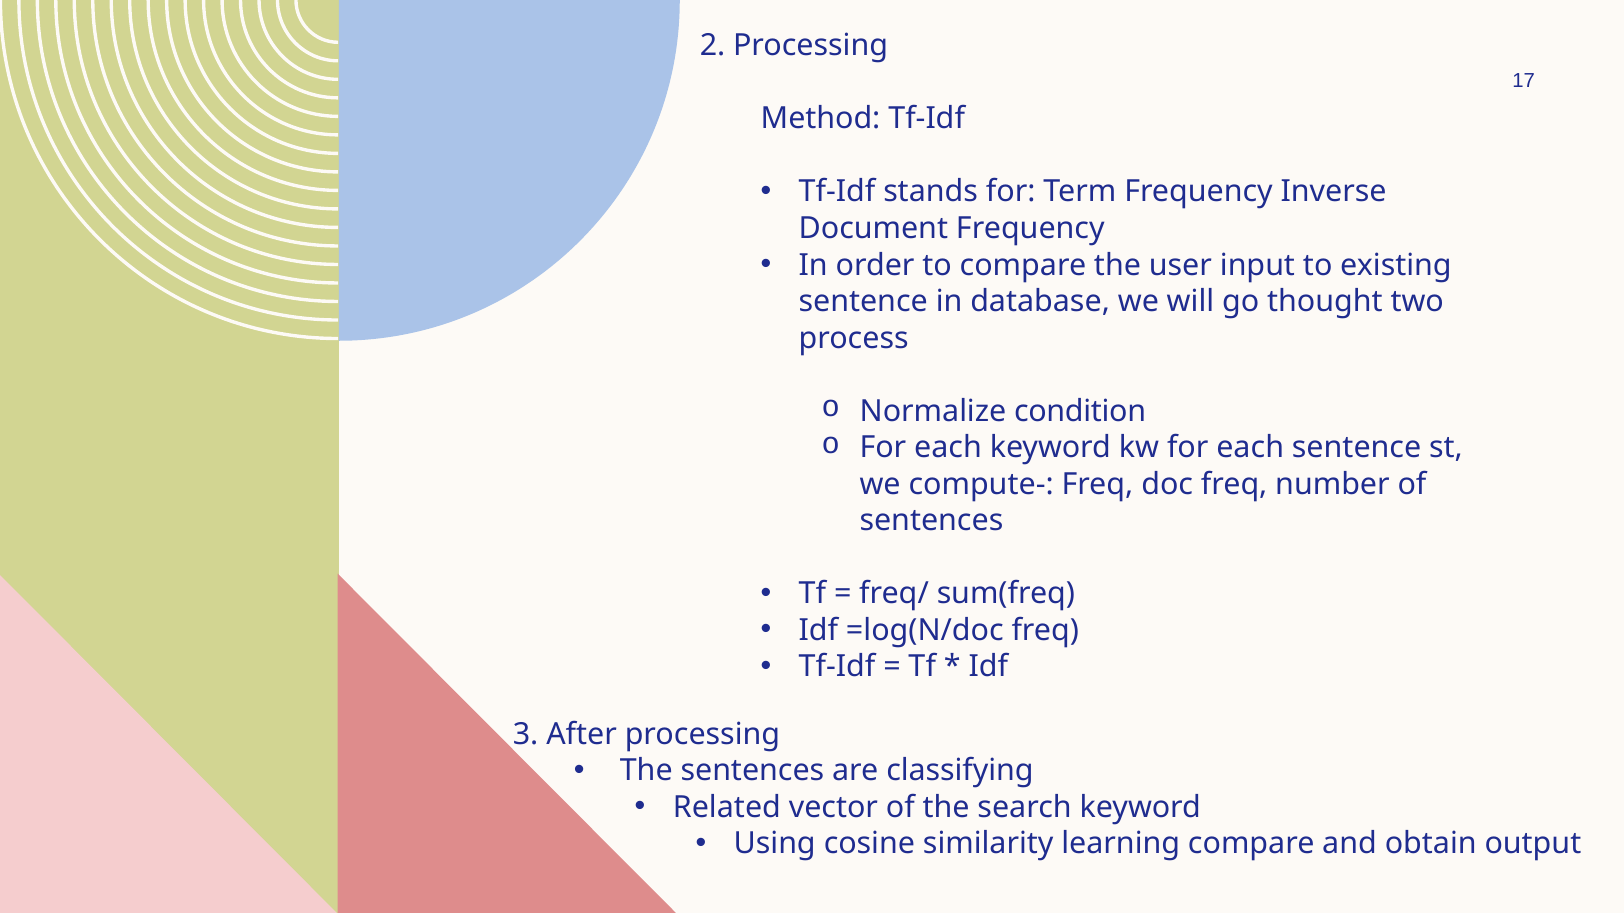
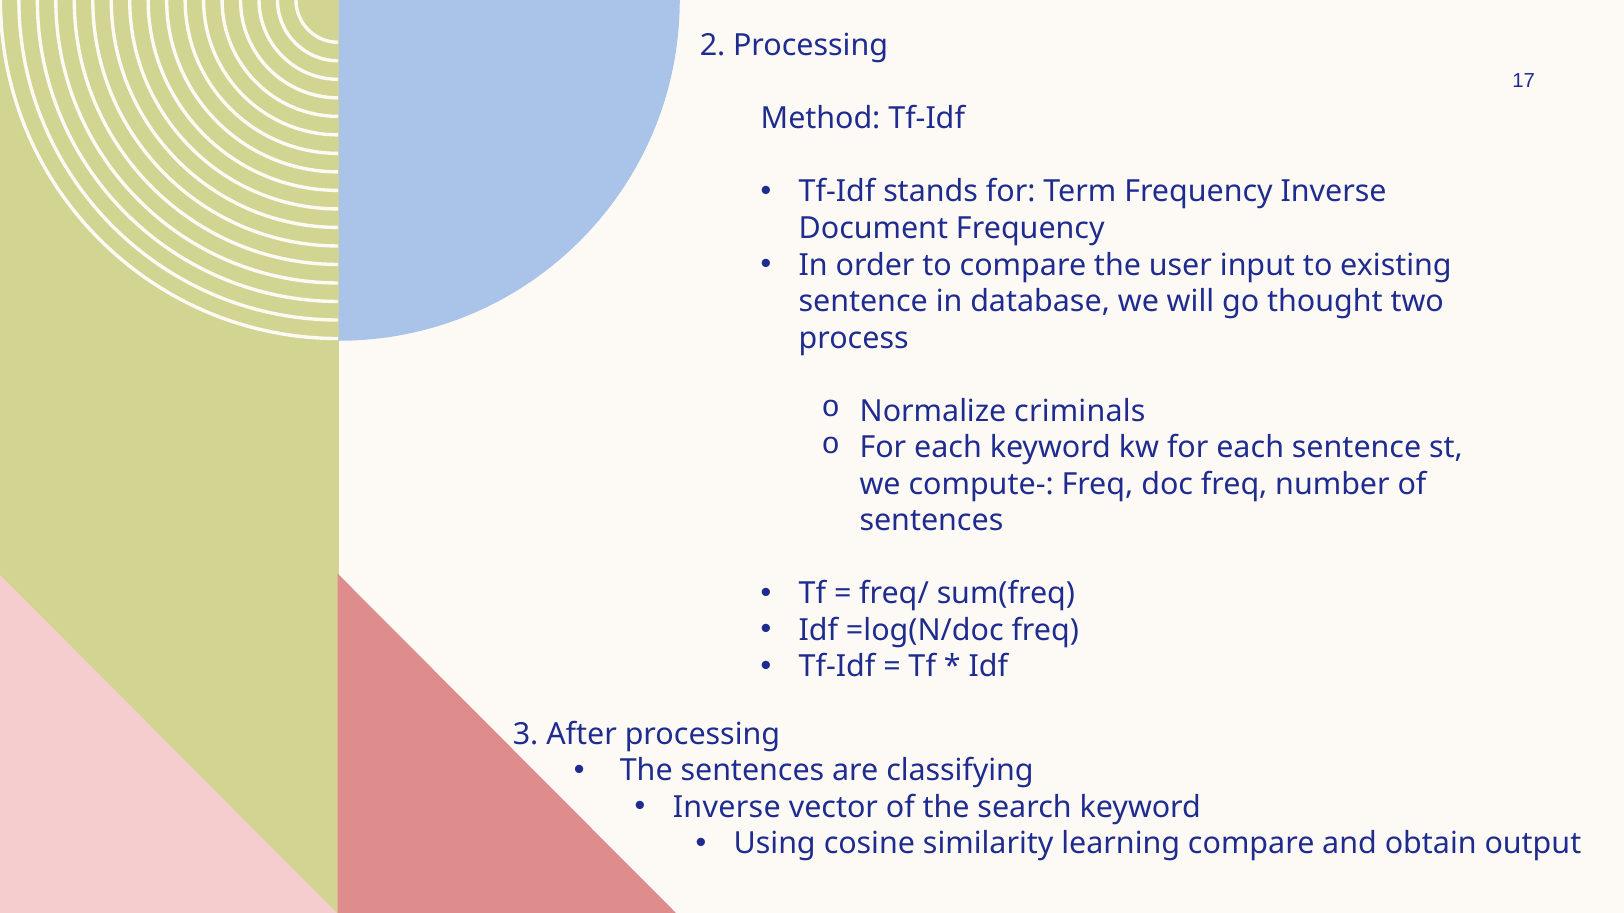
condition: condition -> criminals (1080, 411)
Related: Related -> Inverse (727, 808)
